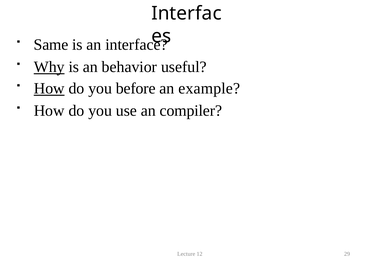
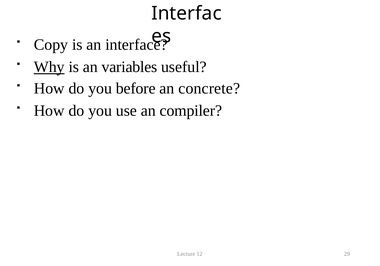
Same: Same -> Copy (51, 45)
behavior: behavior -> variables (129, 67)
How underline: present -> none (49, 89)
example: example -> concrete (209, 89)
